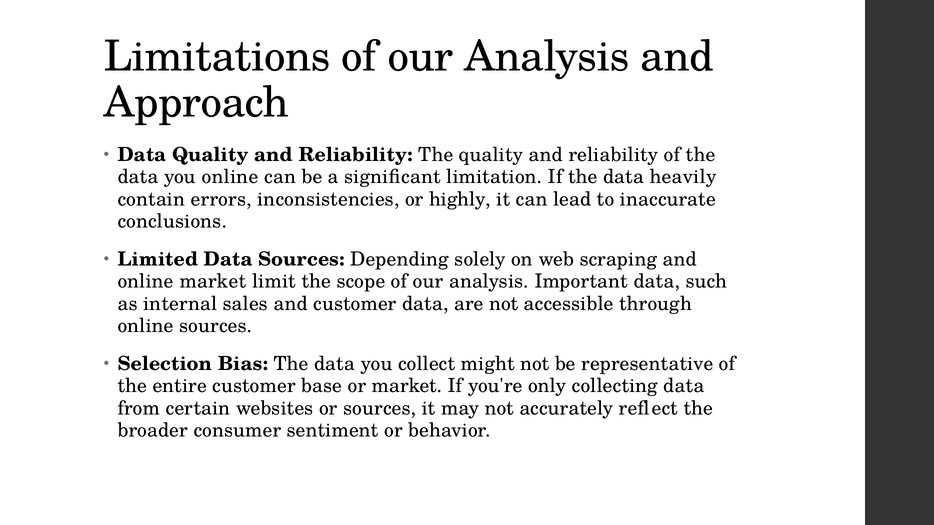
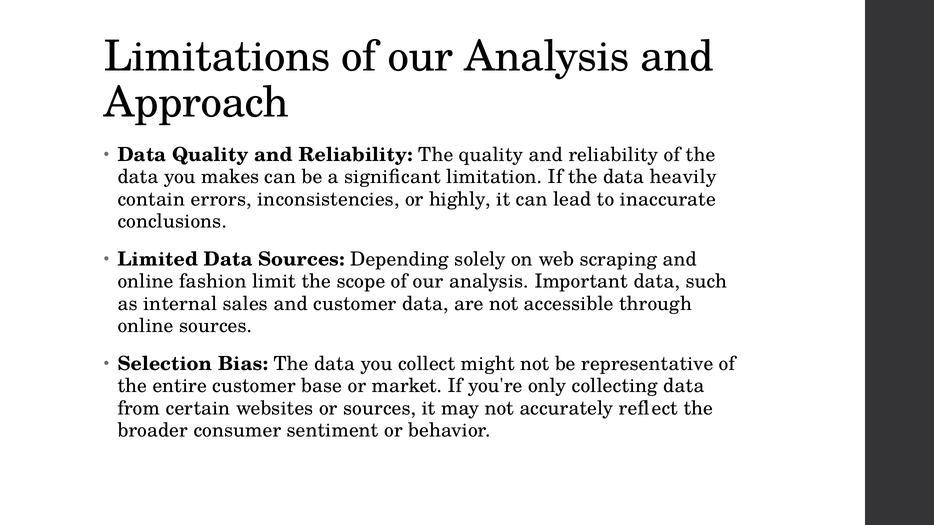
you online: online -> makes (230, 177)
online market: market -> fashion (213, 282)
